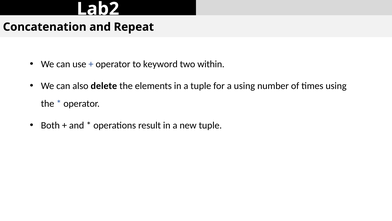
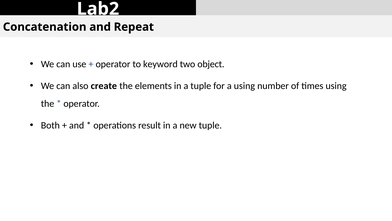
within: within -> object (211, 64)
delete: delete -> create (104, 86)
